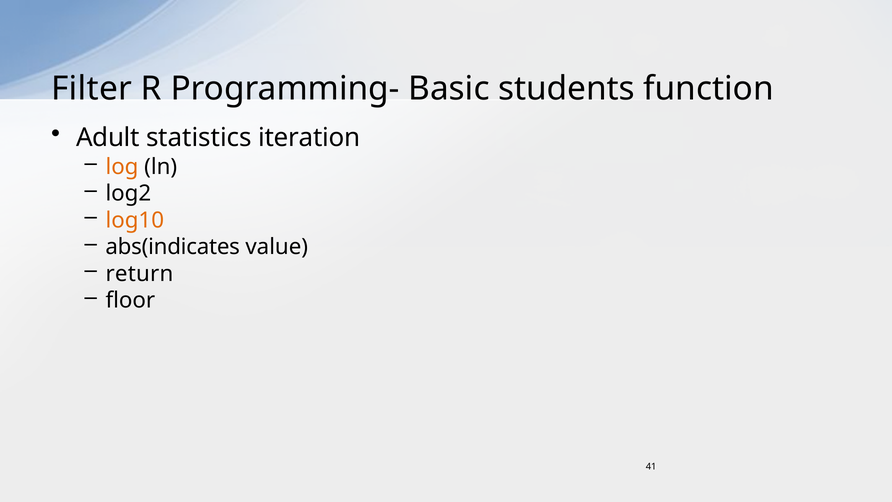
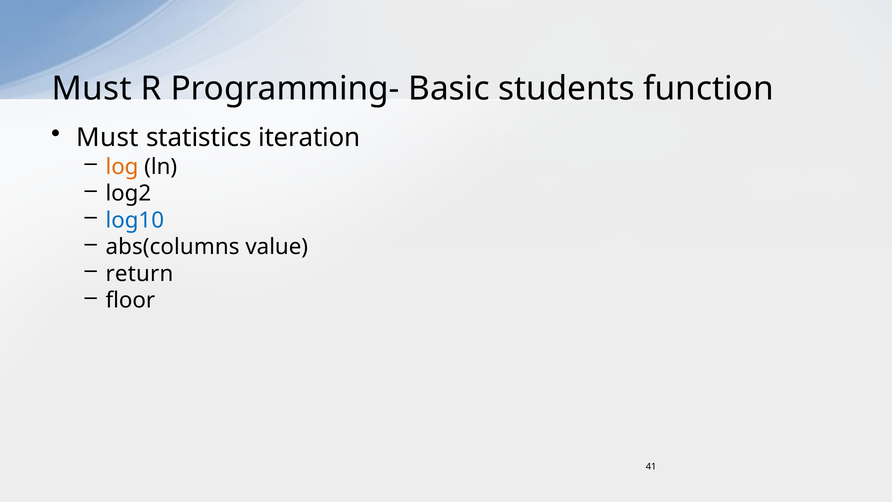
Filter: Filter -> Must (92, 89)
Adult: Adult -> Must (108, 138)
log10 colour: orange -> blue (135, 220)
abs(indicates: abs(indicates -> abs(columns (173, 247)
